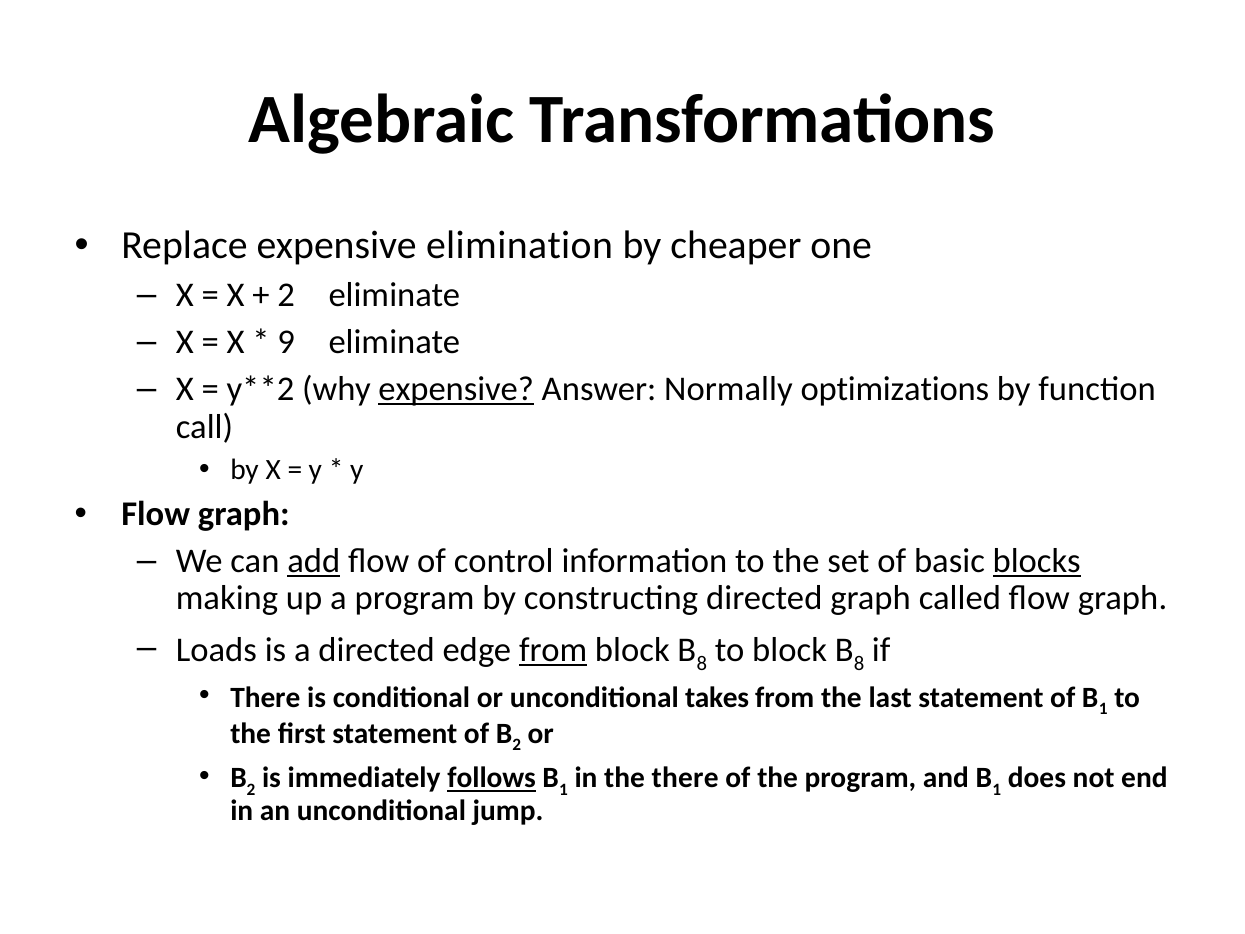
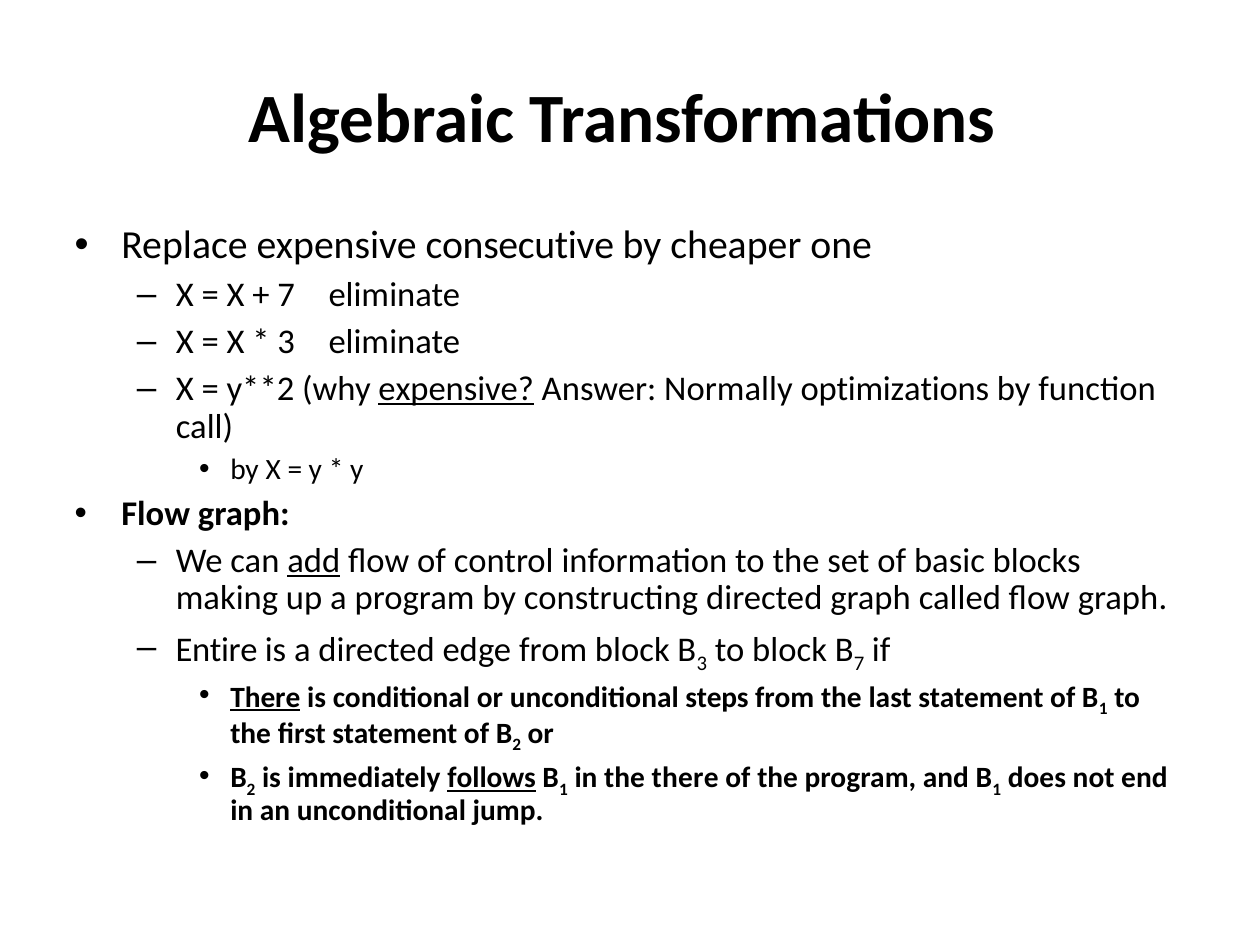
elimination: elimination -> consecutive (520, 245)
2: 2 -> 7 (286, 295)
9: 9 -> 3 (286, 342)
blocks underline: present -> none (1037, 561)
Loads: Loads -> Entire (217, 650)
from underline: present -> none (553, 650)
8: 8 -> 3 (702, 663)
8: 8 -> 7 (859, 663)
There underline: none -> present (265, 697)
takes: takes -> steps (717, 697)
